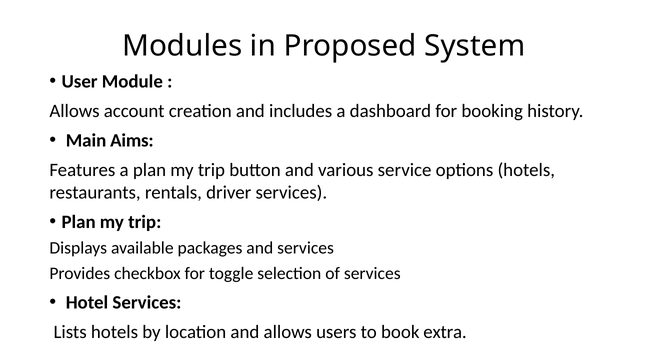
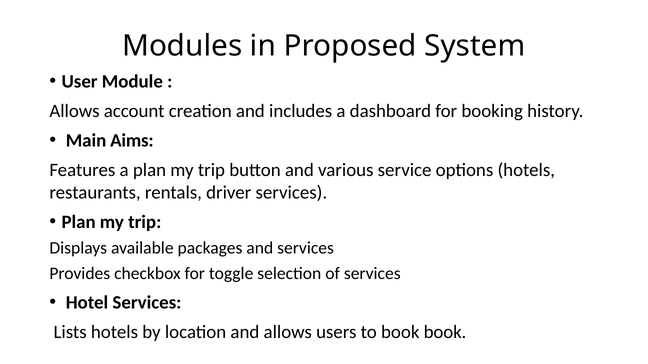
book extra: extra -> book (445, 332)
